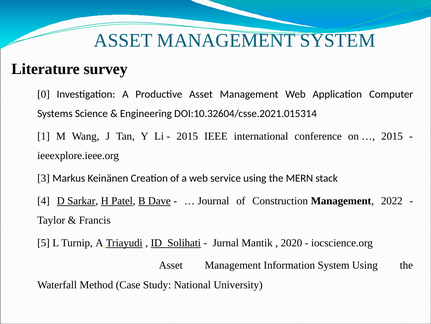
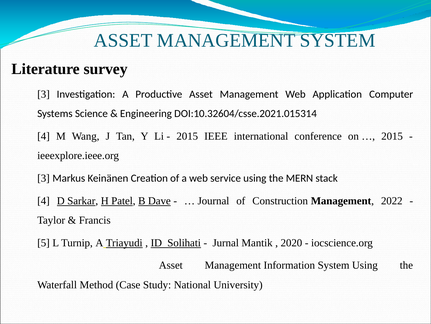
0: 0 -> 3 (44, 94)
1: 1 -> 4 (44, 136)
